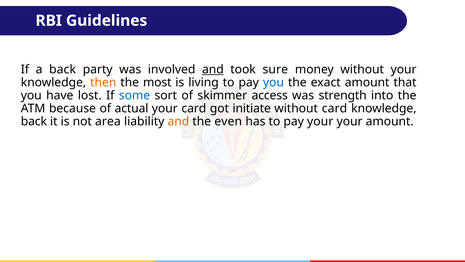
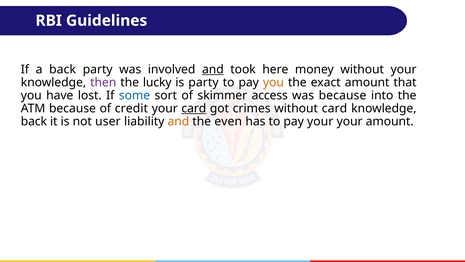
sure: sure -> here (275, 69)
then colour: orange -> purple (103, 82)
most: most -> lucky (157, 82)
is living: living -> party (203, 82)
you colour: blue -> orange (273, 82)
was strength: strength -> because (343, 95)
actual: actual -> credit (131, 108)
card underline: none -> present (194, 108)
initiate: initiate -> crimes (252, 108)
area: area -> user (108, 121)
